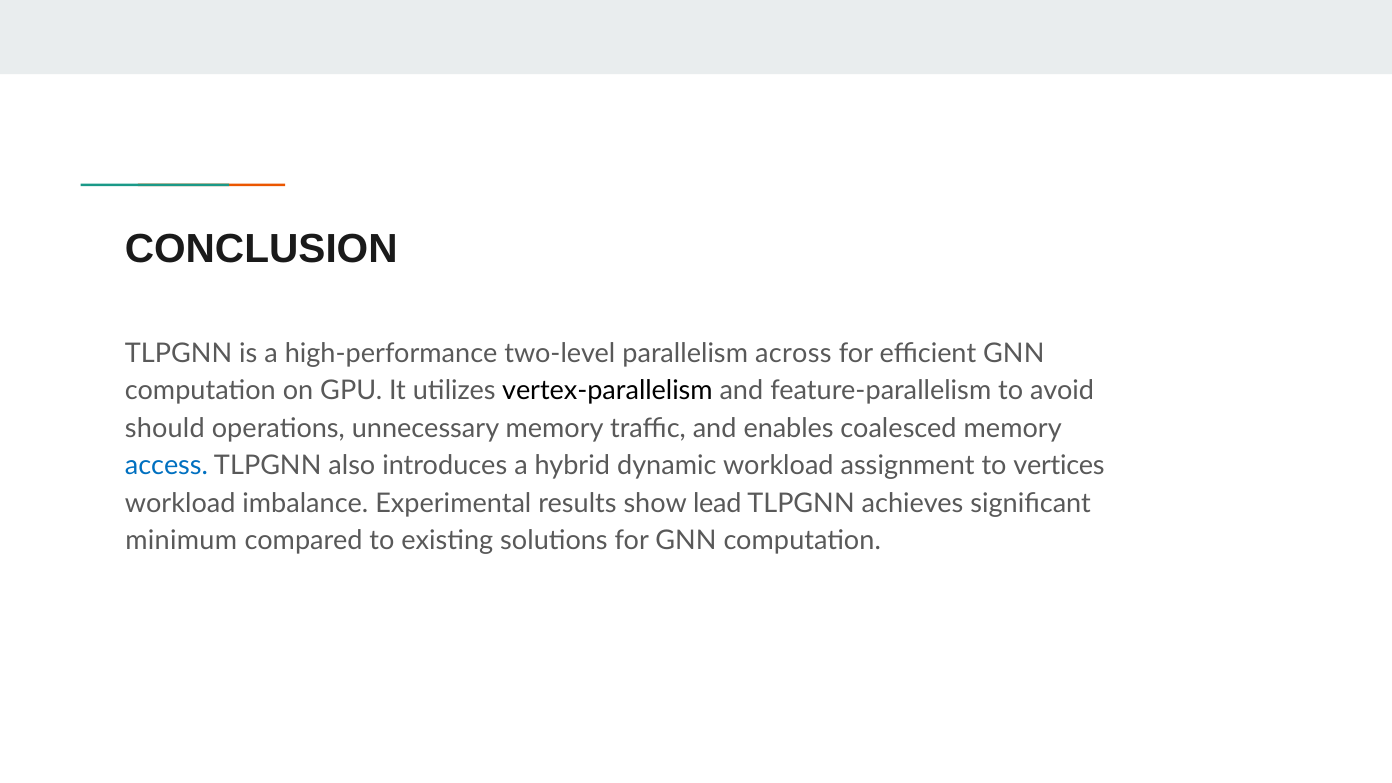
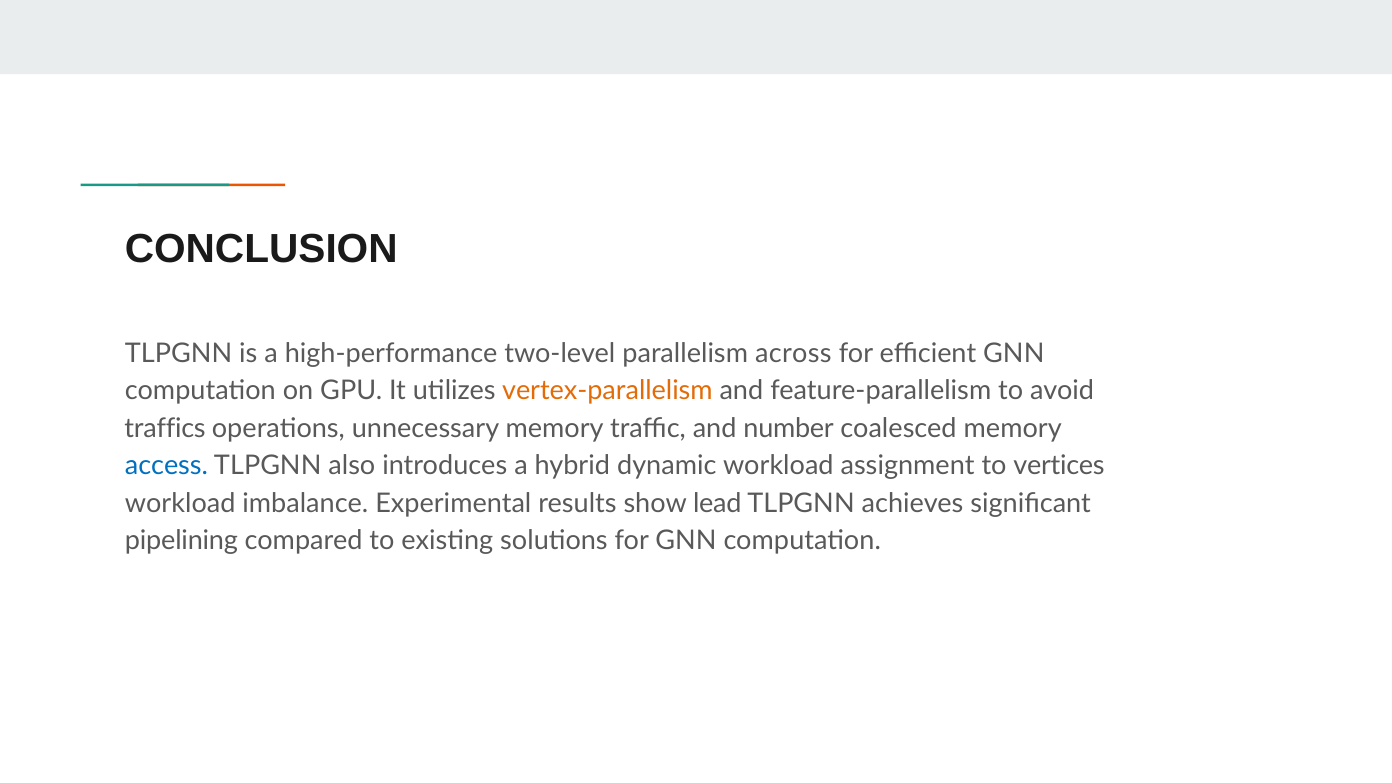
vertex-parallelism colour: black -> orange (607, 391)
should: should -> traffics (165, 428)
enables: enables -> number (789, 428)
minimum: minimum -> pipelining (181, 541)
